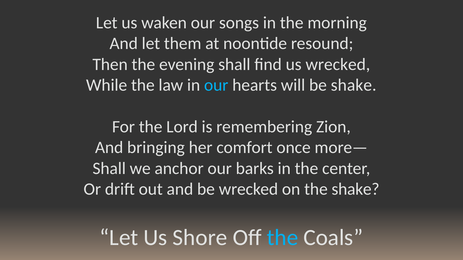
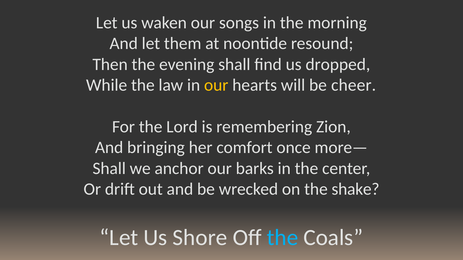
us wrecked: wrecked -> dropped (338, 64)
our colour: light blue -> yellow (216, 85)
be shake: shake -> cheer (354, 85)
